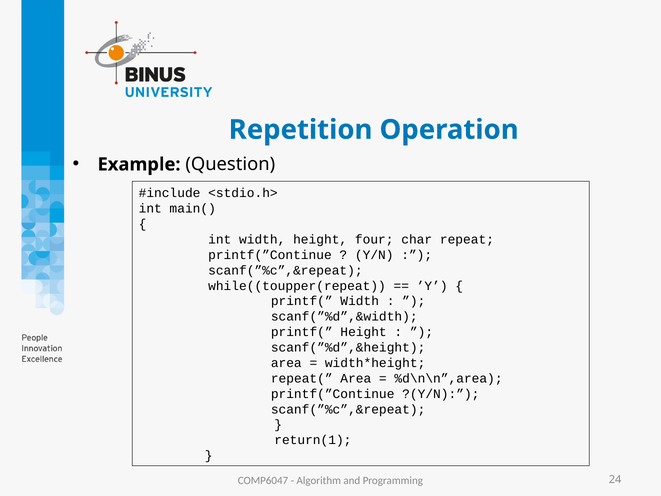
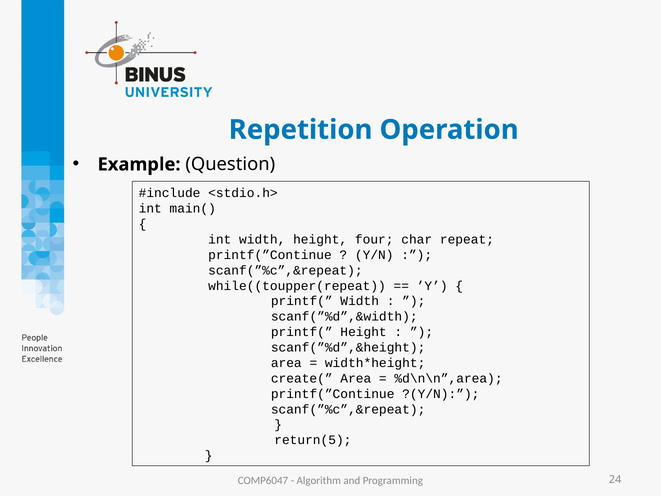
repeat(: repeat( -> create( (302, 378)
return(1: return(1 -> return(5 (313, 440)
